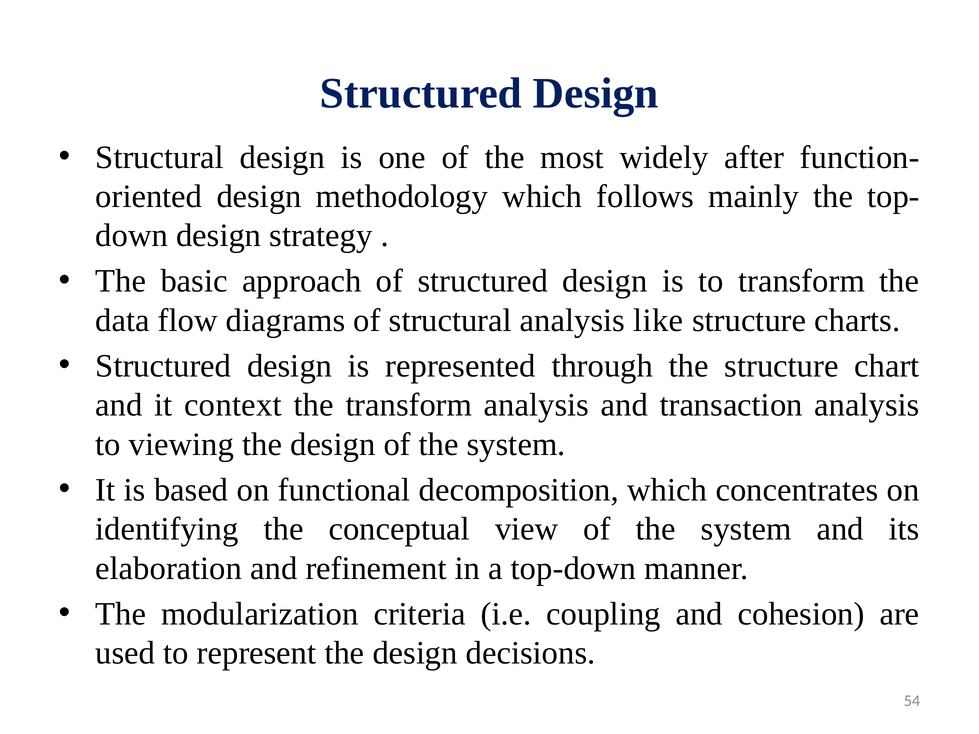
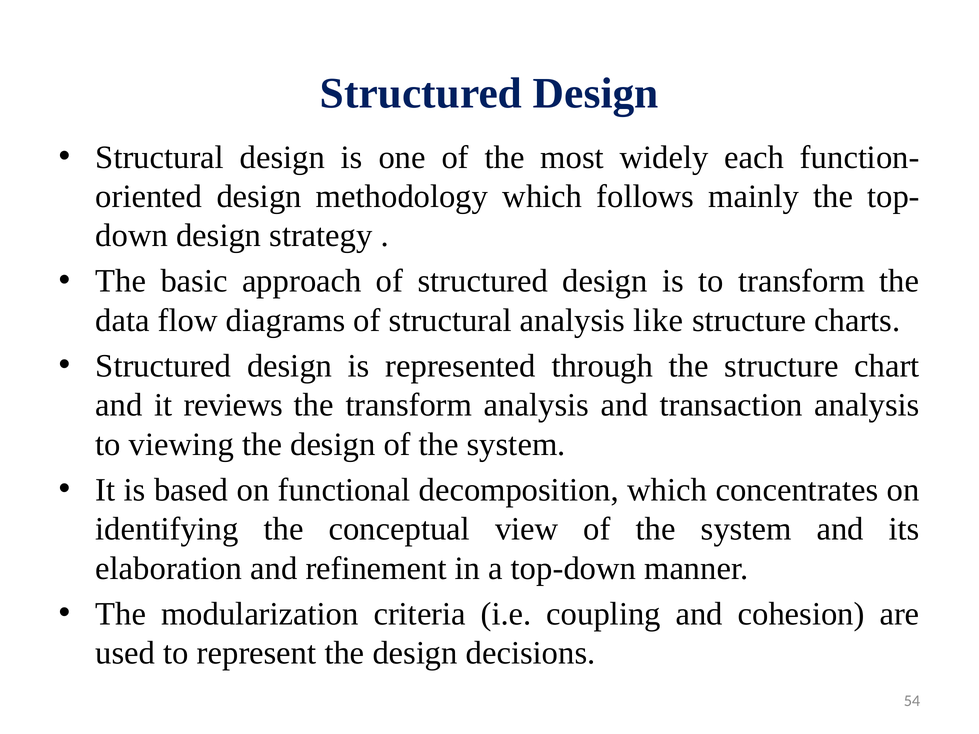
after: after -> each (754, 157)
context: context -> reviews (233, 405)
